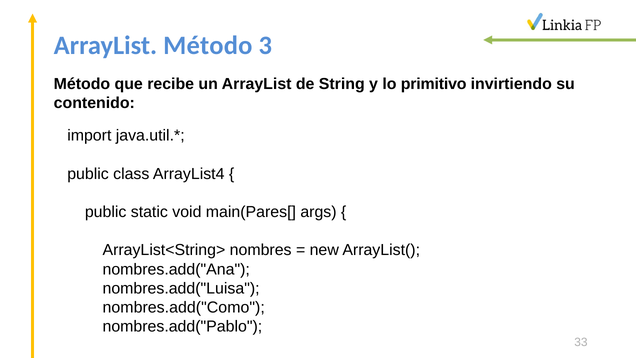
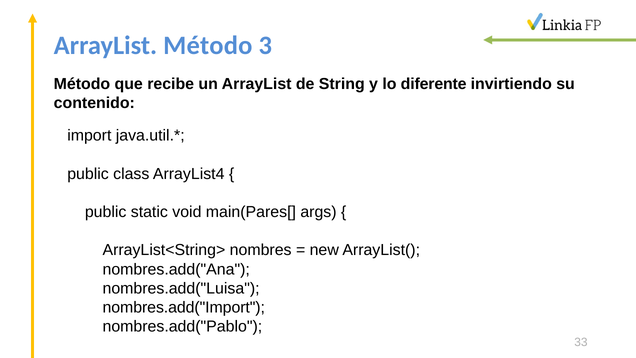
primitivo: primitivo -> diferente (434, 84)
nombres.add("Como: nombres.add("Como -> nombres.add("Import (184, 307)
